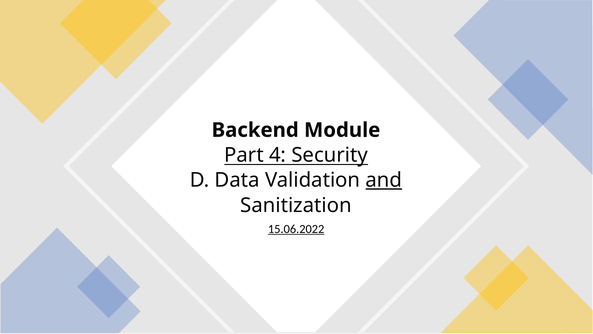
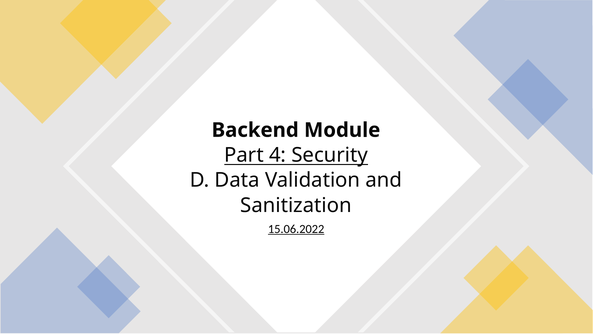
and underline: present -> none (384, 180)
